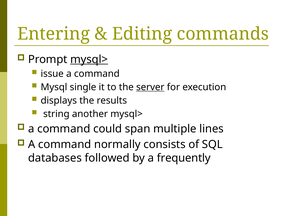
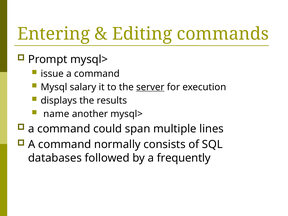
mysql> underline: present -> none (89, 59)
single: single -> salary (83, 87)
string: string -> name (56, 114)
